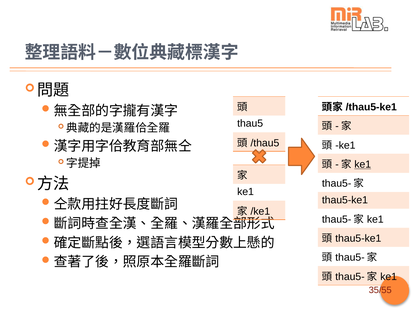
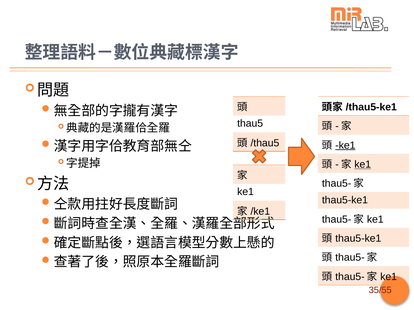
ke1 underline: none -> present (345, 146)
